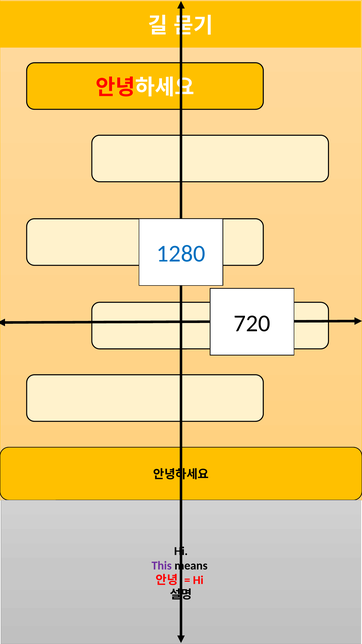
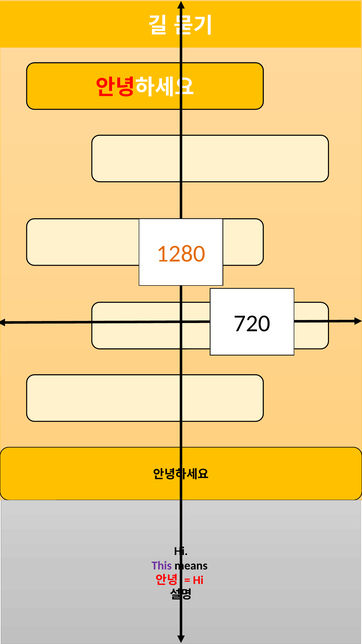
1280 colour: blue -> orange (181, 254)
